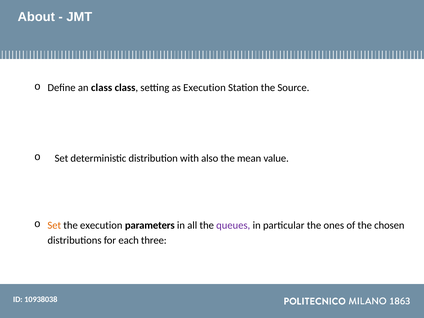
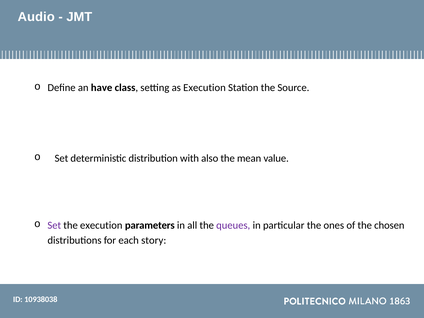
About: About -> Audio (36, 17)
an class: class -> have (102, 88)
Set colour: orange -> purple (54, 225)
three: three -> story (154, 240)
